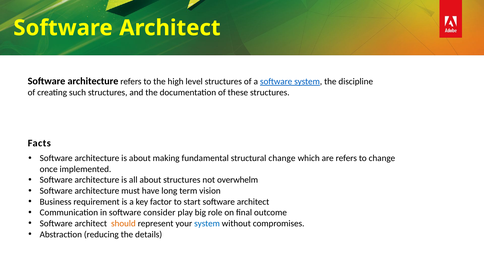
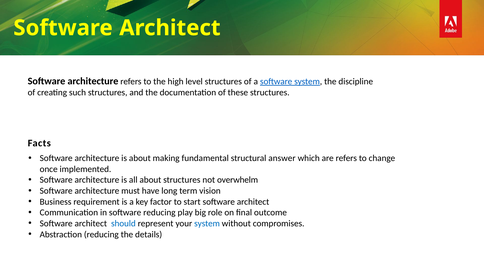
structural change: change -> answer (282, 158)
software consider: consider -> reducing (159, 213)
should colour: orange -> blue (123, 224)
